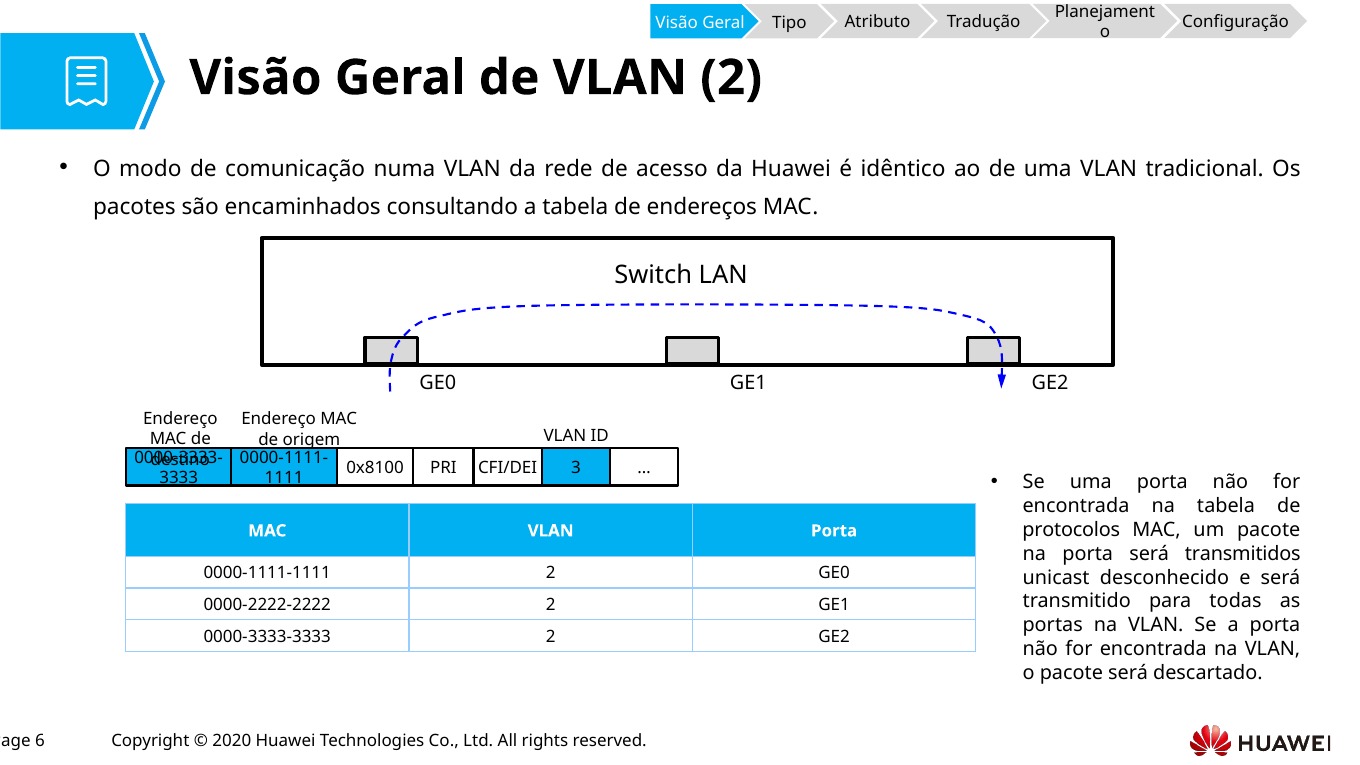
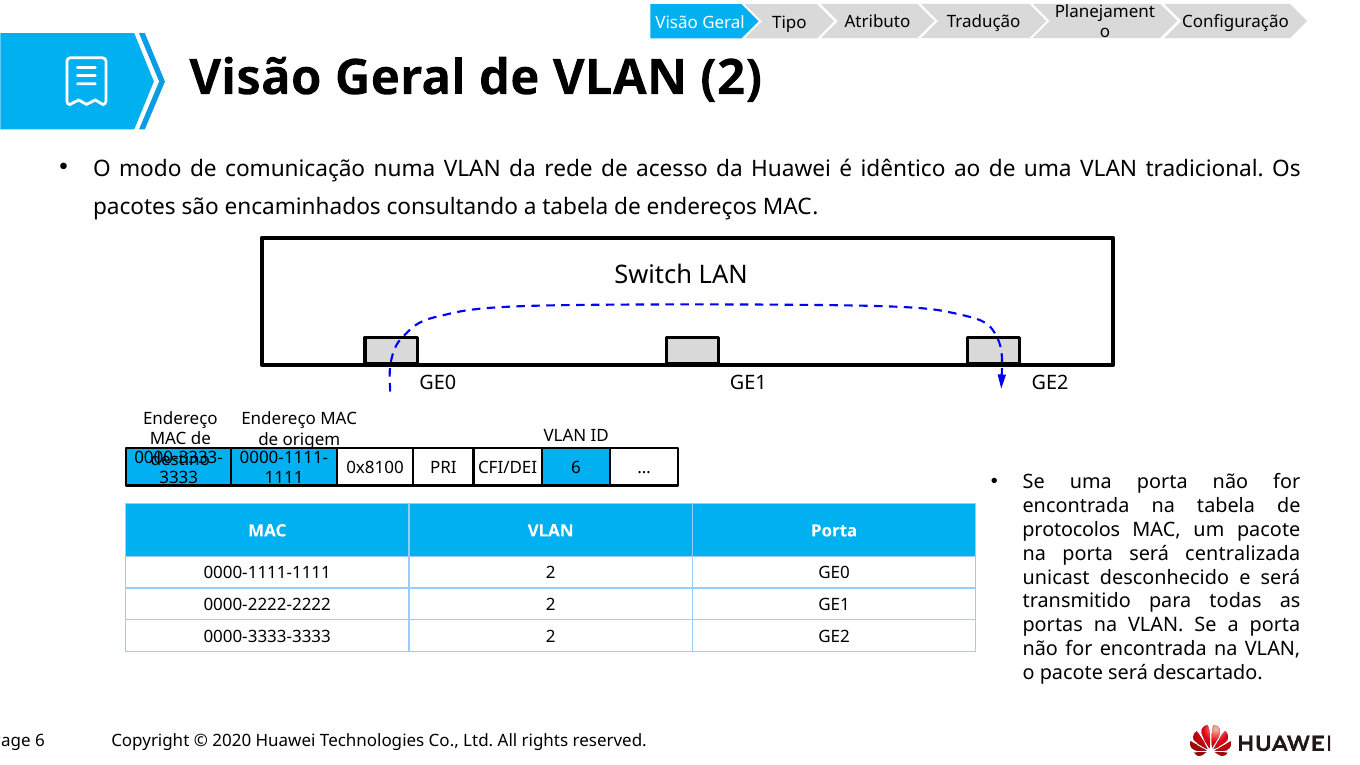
CFI/DEI 3: 3 -> 6 (576, 468)
transmitidos: transmitidos -> centralizada (1243, 554)
